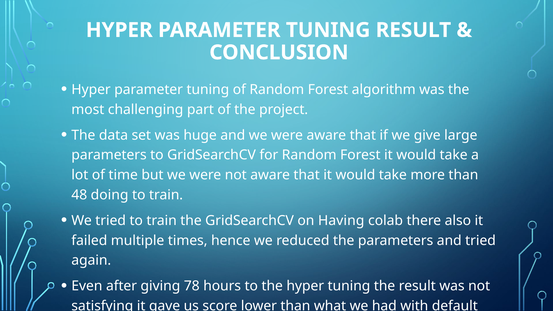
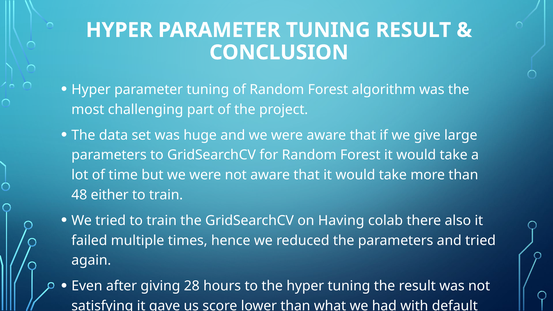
doing: doing -> either (110, 195)
78: 78 -> 28 (192, 286)
